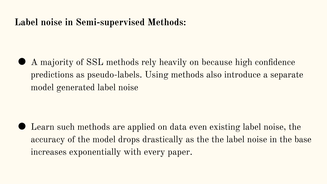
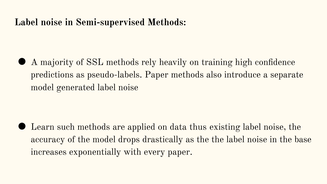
because: because -> training (217, 62)
pseudo-labels Using: Using -> Paper (157, 75)
even: even -> thus (198, 127)
